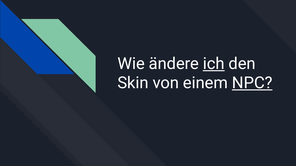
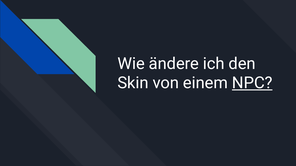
ich underline: present -> none (214, 64)
